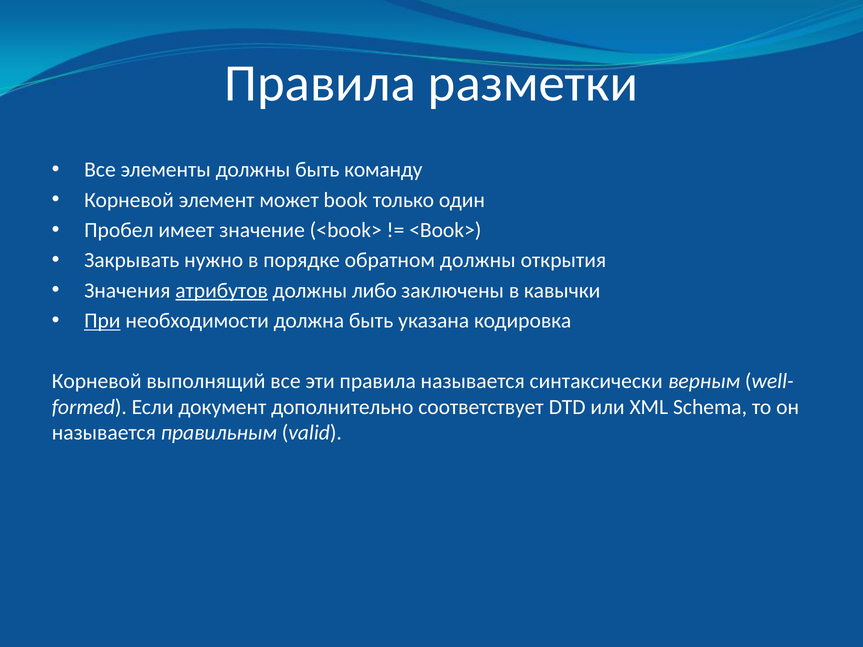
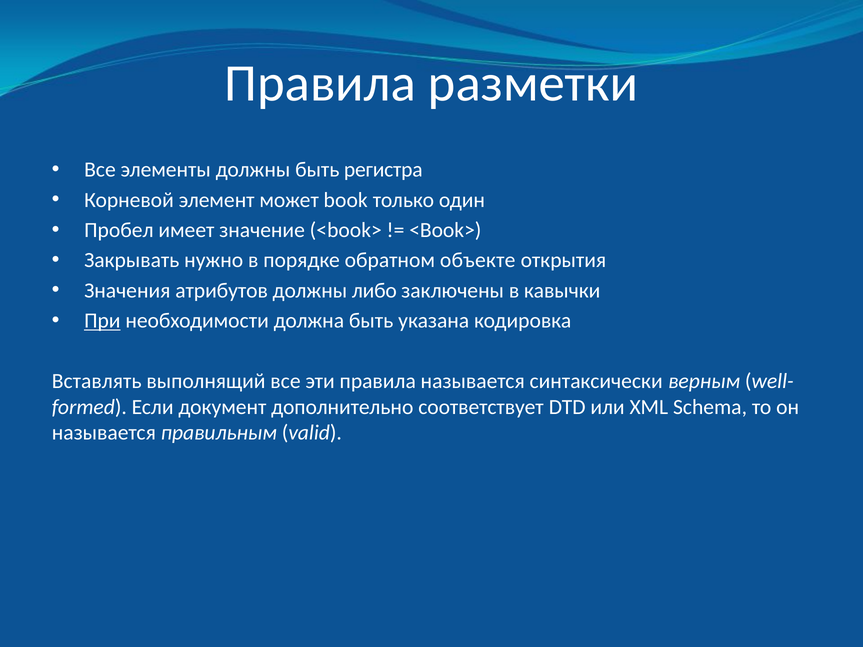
команду: команду -> регистра (383, 170)
обратном должны: должны -> объекте (478, 260)
атрибутов underline: present -> none (222, 291)
Корневой: Корневой -> Вставлять (97, 381)
